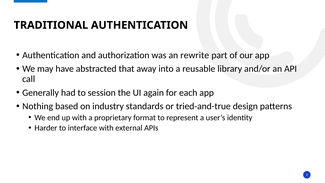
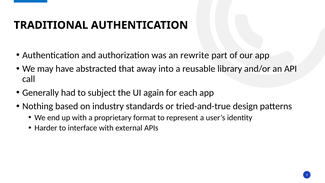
session: session -> subject (102, 93)
